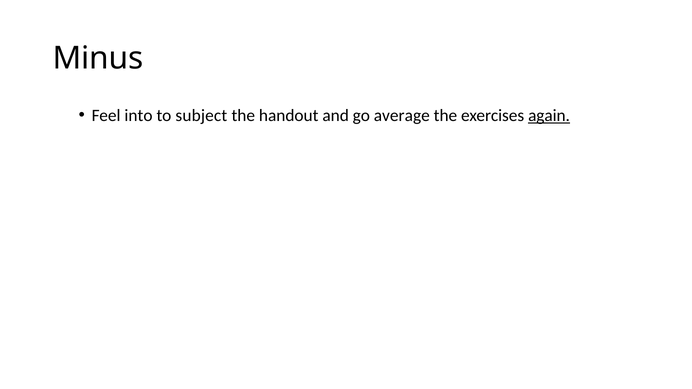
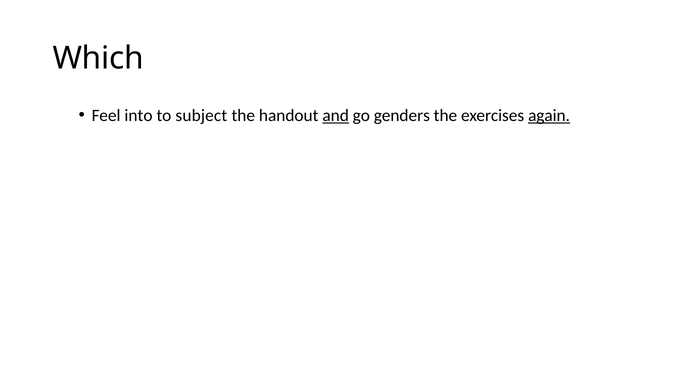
Minus: Minus -> Which (98, 58)
and underline: none -> present (336, 115)
average: average -> genders (402, 115)
